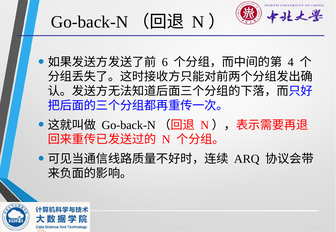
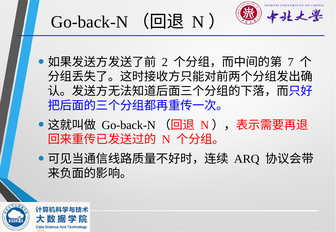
6: 6 -> 2 (165, 62)
4: 4 -> 7 (291, 62)
